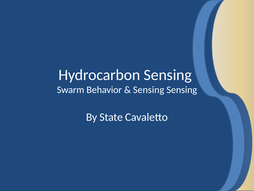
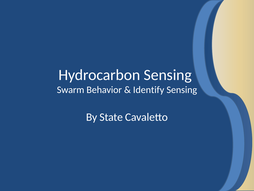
Sensing: Sensing -> Identify (149, 90)
